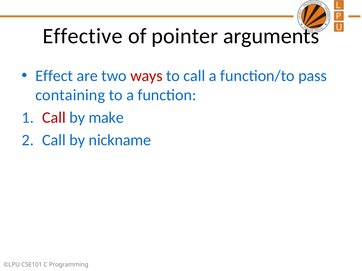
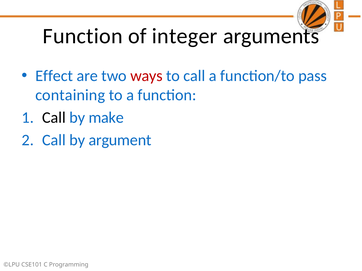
Effective: Effective -> Function (83, 36)
pointer: pointer -> integer (185, 36)
Call colour: red -> black (54, 118)
nickname: nickname -> argument (120, 140)
